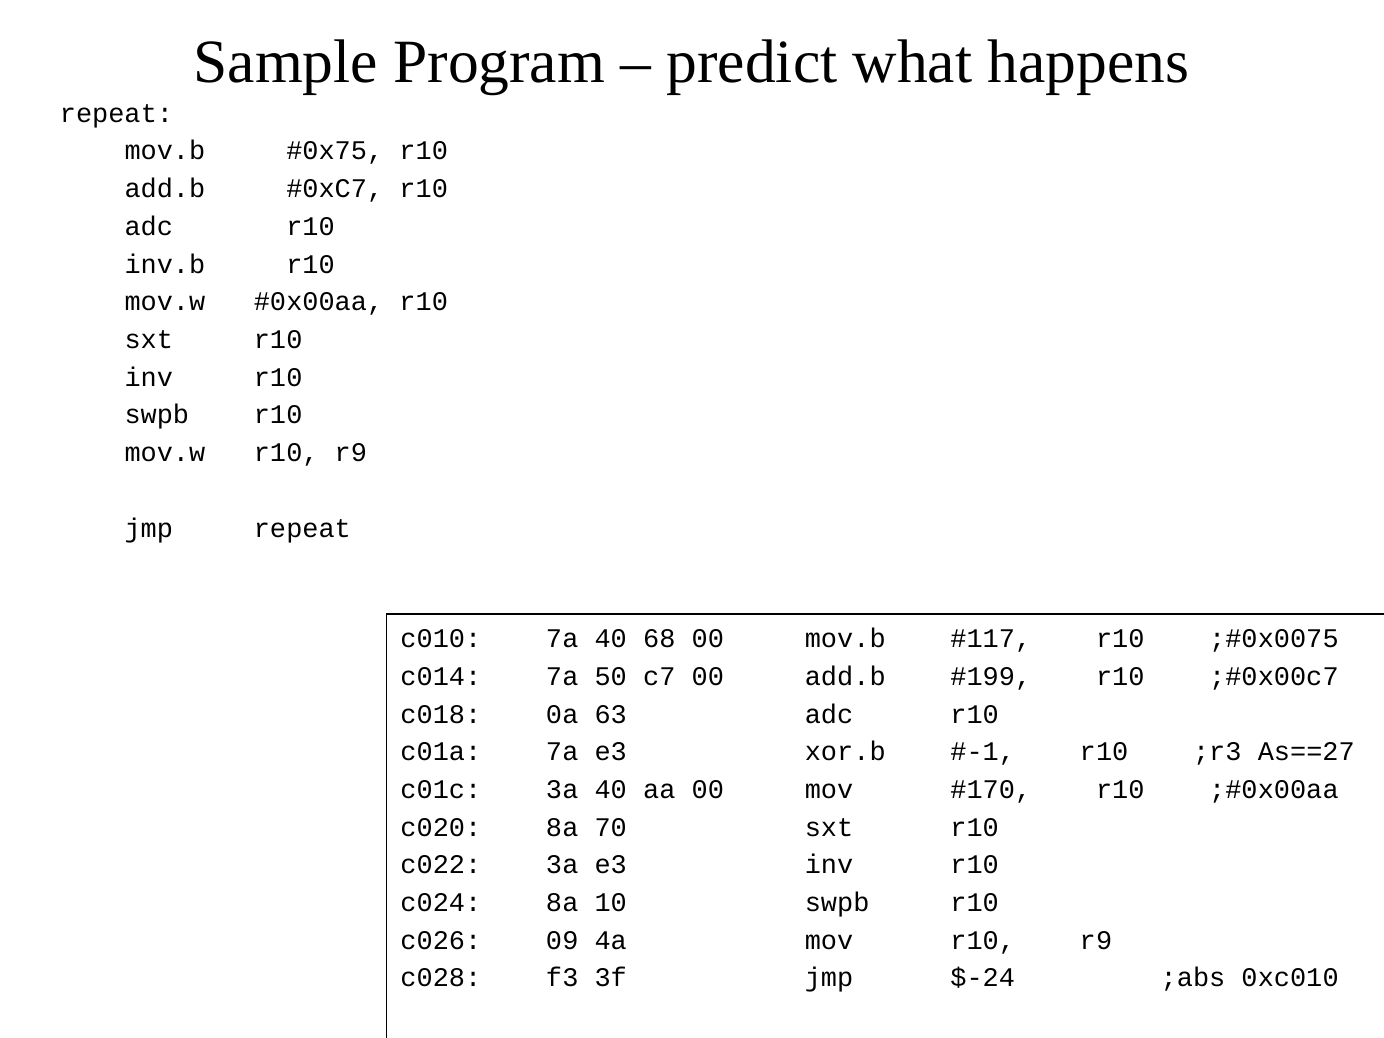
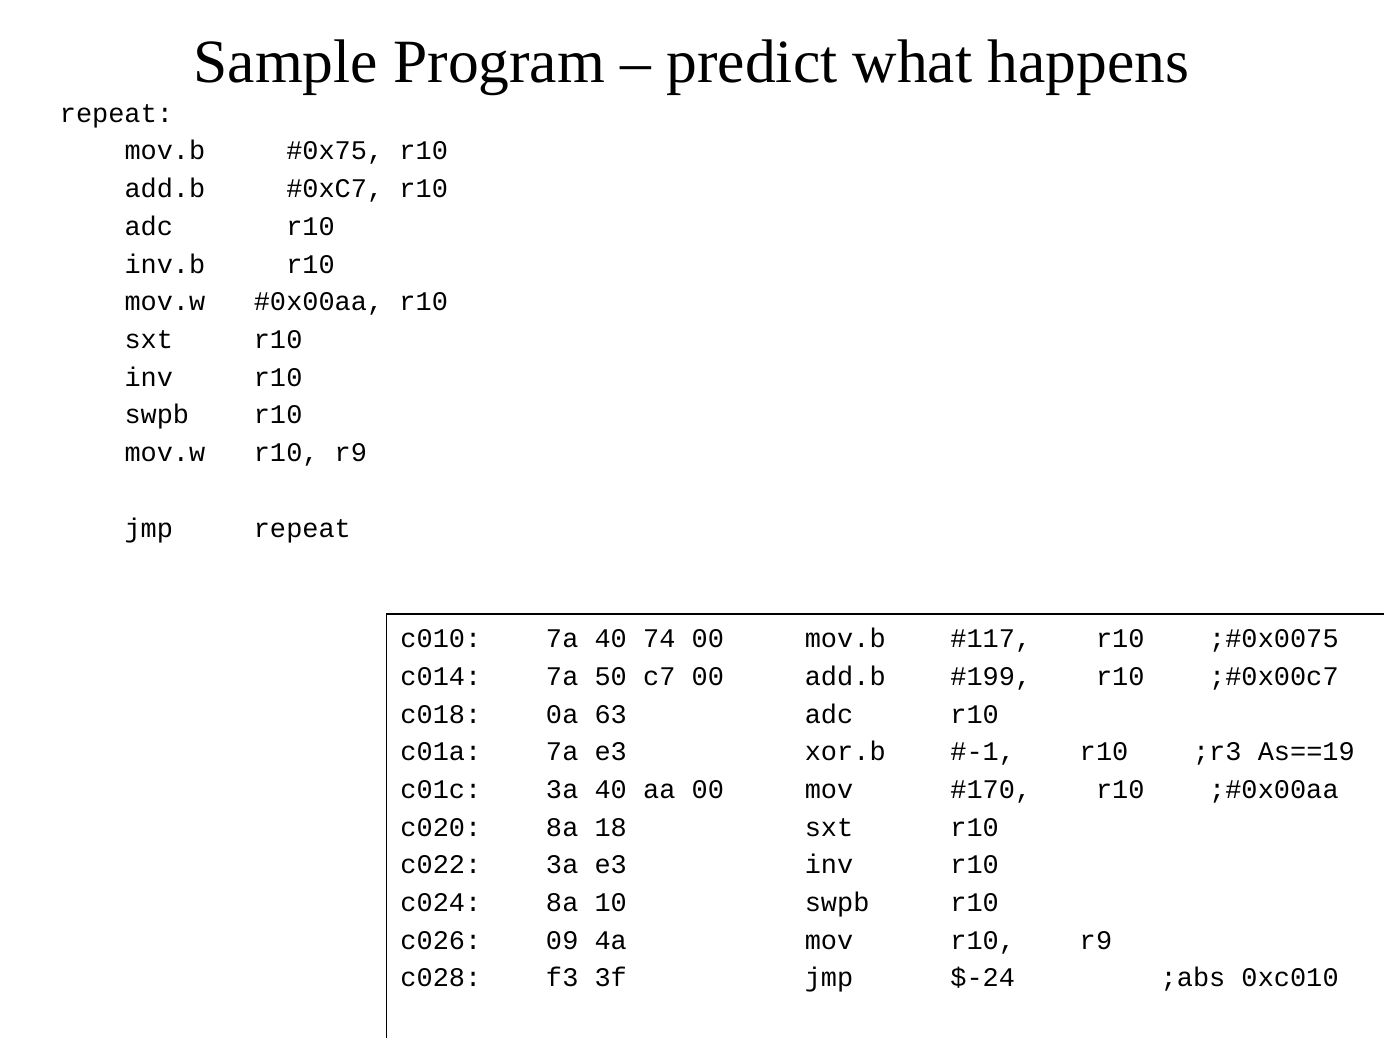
68: 68 -> 74 (659, 639)
As==27: As==27 -> As==19 (1306, 752)
70: 70 -> 18 (611, 827)
